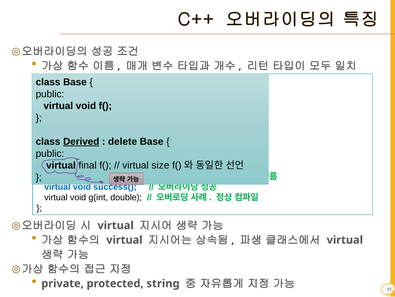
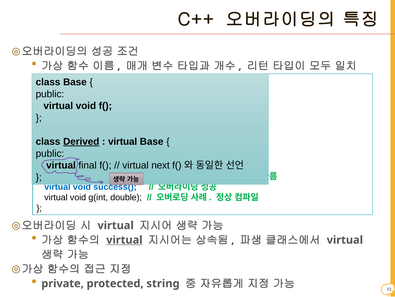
delete: delete -> virtual (123, 141)
size: size -> next (161, 165)
virtual underline: none -> present (124, 239)
